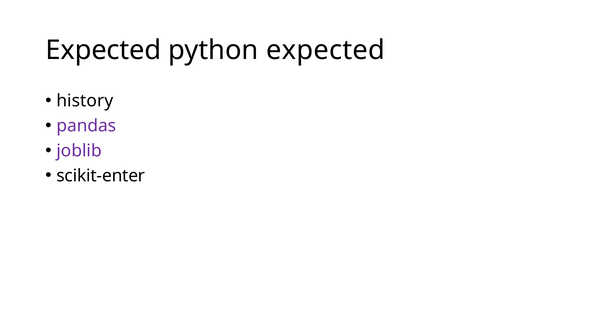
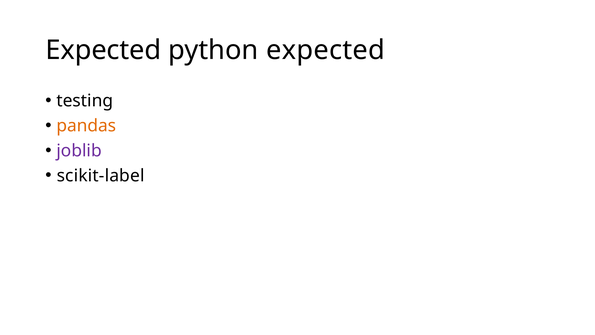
history: history -> testing (85, 101)
pandas colour: purple -> orange (86, 126)
scikit-enter: scikit-enter -> scikit-label (101, 175)
